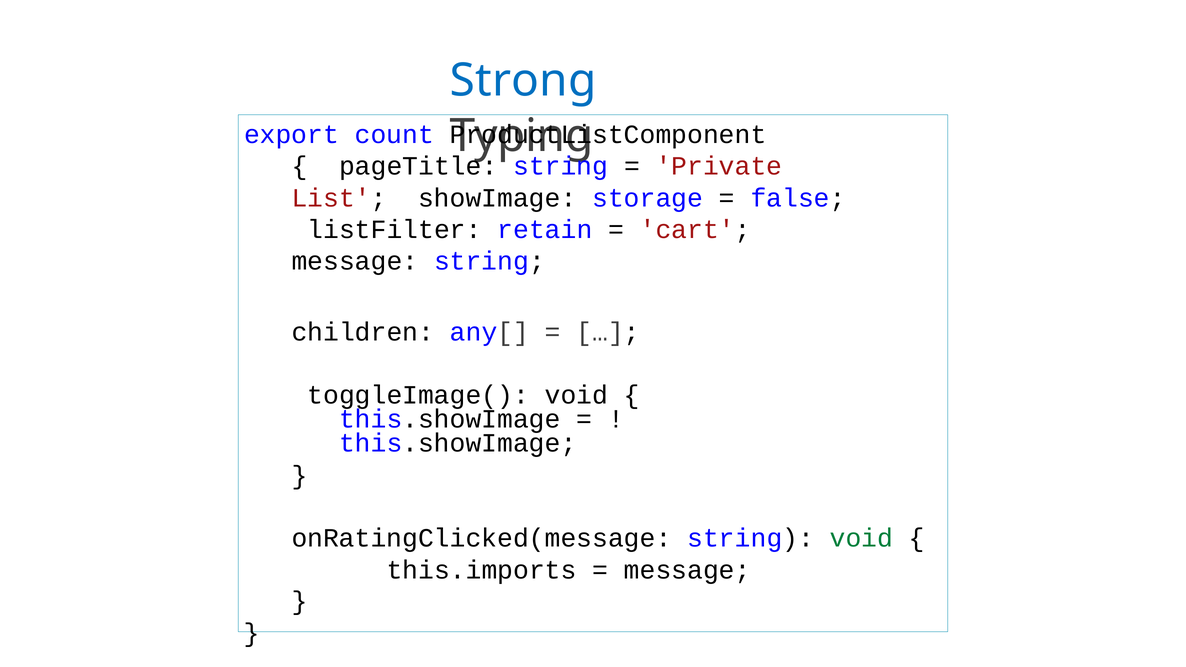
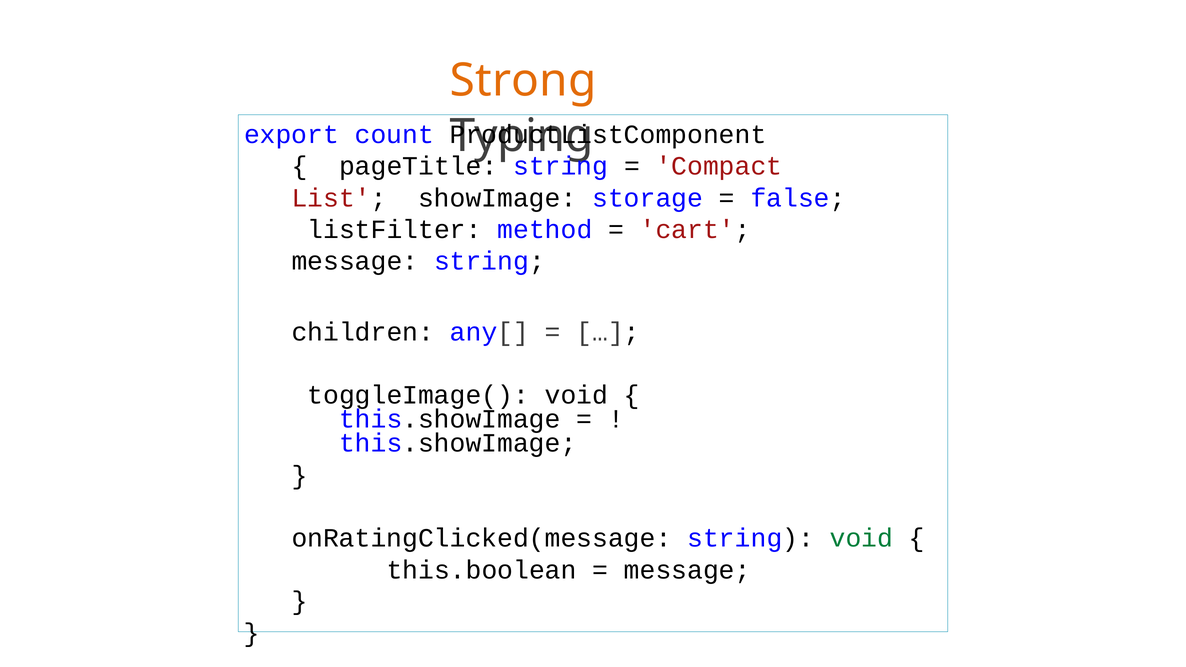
Strong colour: blue -> orange (523, 81)
Private: Private -> Compact (719, 166)
retain: retain -> method (545, 230)
this.imports: this.imports -> this.boolean (482, 570)
